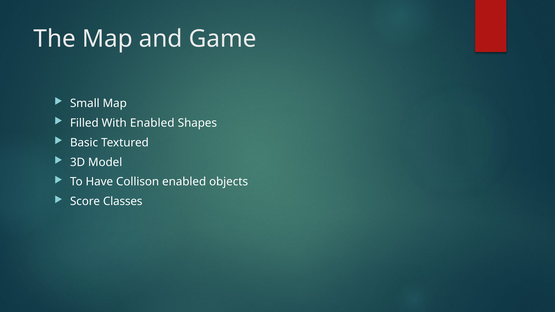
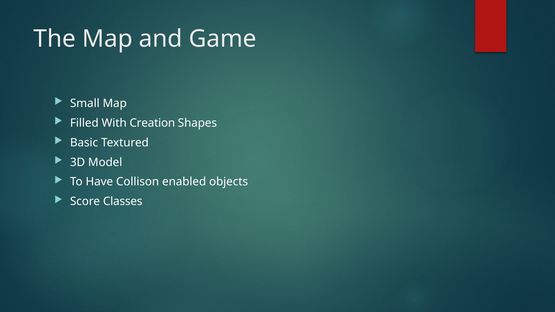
With Enabled: Enabled -> Creation (152, 123)
